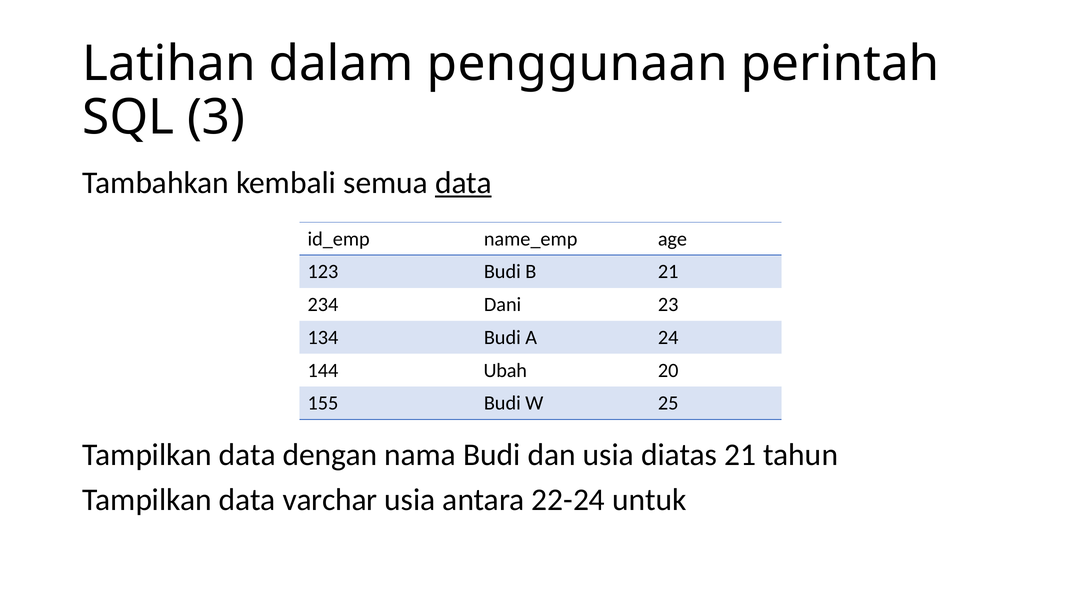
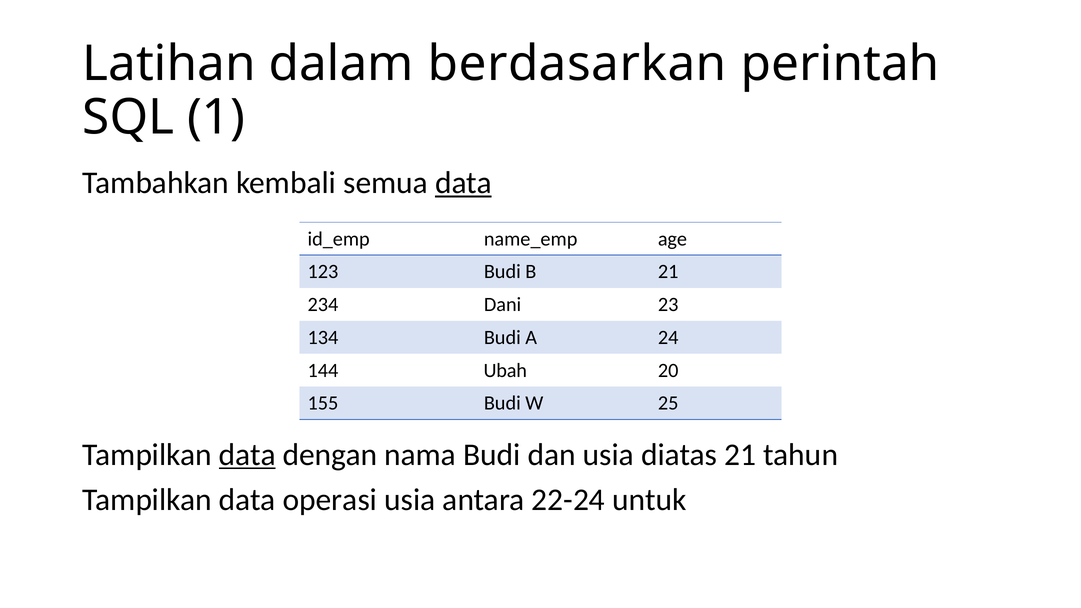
penggunaan: penggunaan -> berdasarkan (577, 64)
3: 3 -> 1 (216, 118)
data underline: none -> present (247, 455)
varchar: varchar -> operasi (330, 500)
